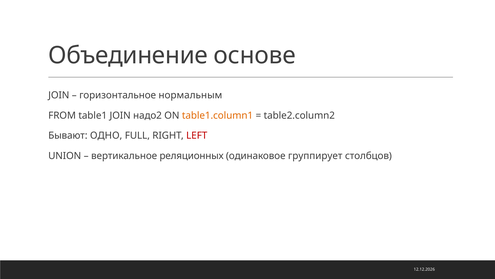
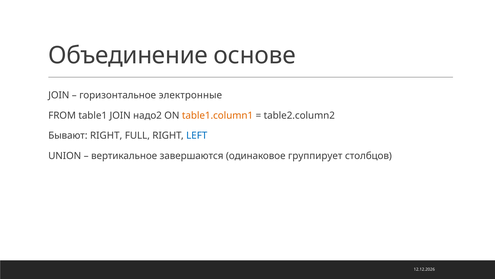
нормальным: нормальным -> электронные (190, 95)
Бывают ОДНО: ОДНО -> RIGHT (106, 135)
LEFT colour: red -> blue (197, 135)
реляционных: реляционных -> завершаются (192, 156)
